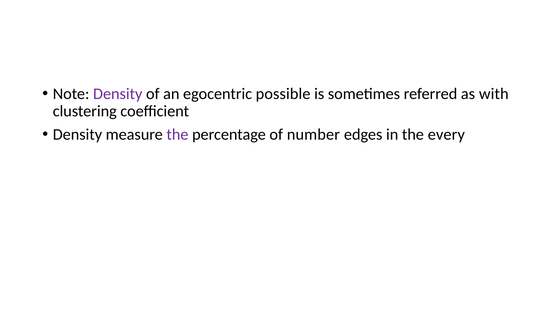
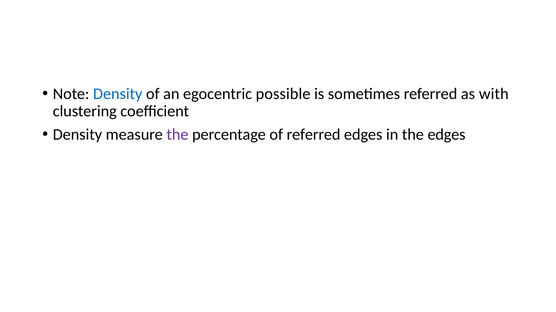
Density colour: purple -> blue (118, 94)
of number: number -> referred (314, 135)
the every: every -> edges (446, 135)
